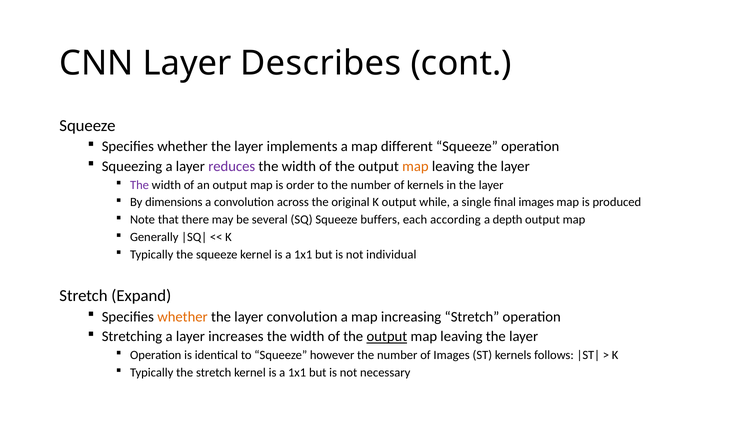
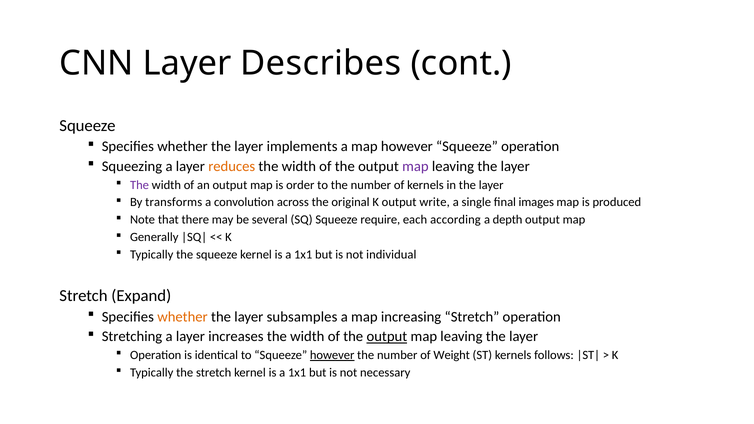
map different: different -> however (407, 146)
reduces colour: purple -> orange (232, 166)
map colour: orange -> purple (415, 166)
dimensions: dimensions -> transforms (174, 202)
while: while -> write (435, 202)
buffers: buffers -> require (380, 220)
layer convolution: convolution -> subsamples (302, 317)
however underline: none -> present (332, 355)
of Images: Images -> Weight (452, 355)
